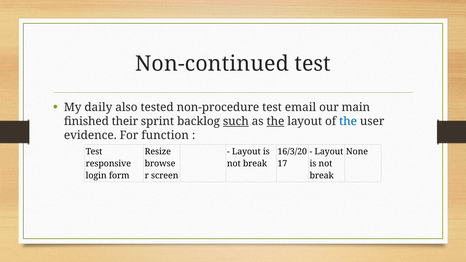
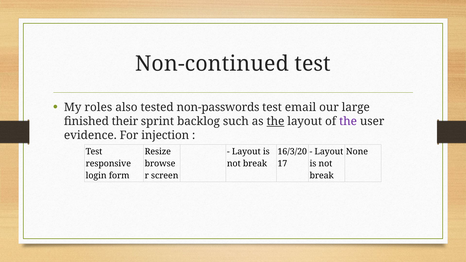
daily: daily -> roles (98, 107)
non-procedure: non-procedure -> non-passwords (218, 107)
main: main -> large (356, 107)
such underline: present -> none (236, 121)
the colour: blue -> purple (348, 121)
function: function -> injection (165, 135)
